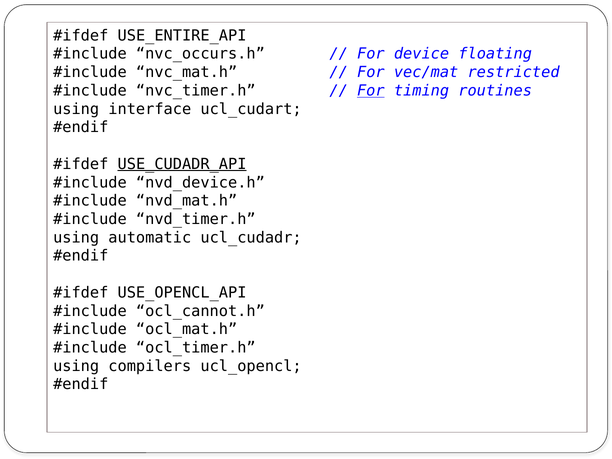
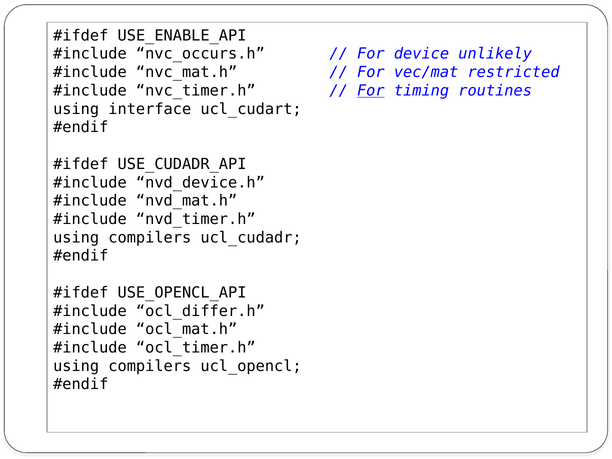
USE_ENTIRE_API: USE_ENTIRE_API -> USE_ENABLE_API (182, 36)
floating: floating -> unlikely (495, 54)
USE_CUDADR_API underline: present -> none (182, 164)
automatic: automatic -> compilers (150, 238)
ocl_cannot.h: ocl_cannot.h -> ocl_differ.h (200, 311)
